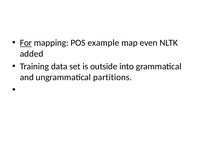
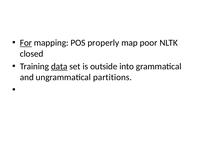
example: example -> properly (103, 43)
even: even -> poor (149, 43)
added: added -> closed (32, 54)
data underline: none -> present (59, 66)
